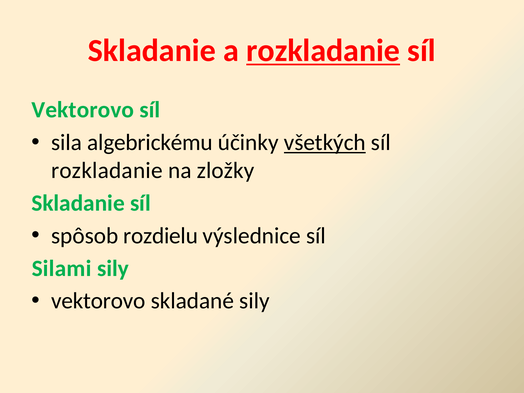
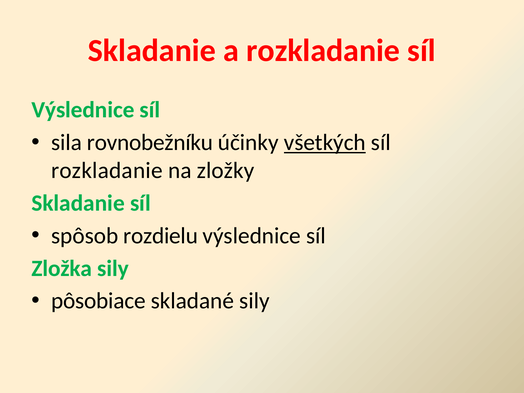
rozkladanie underline: present -> none (323, 51)
Vektorovo: Vektorovo -> Výslednice (83, 110)
algebrickému: algebrickému -> rovnobežníku (150, 143)
Silami: Silami -> Zložka (62, 268)
vektorovo: vektorovo -> pôsobiace (98, 301)
